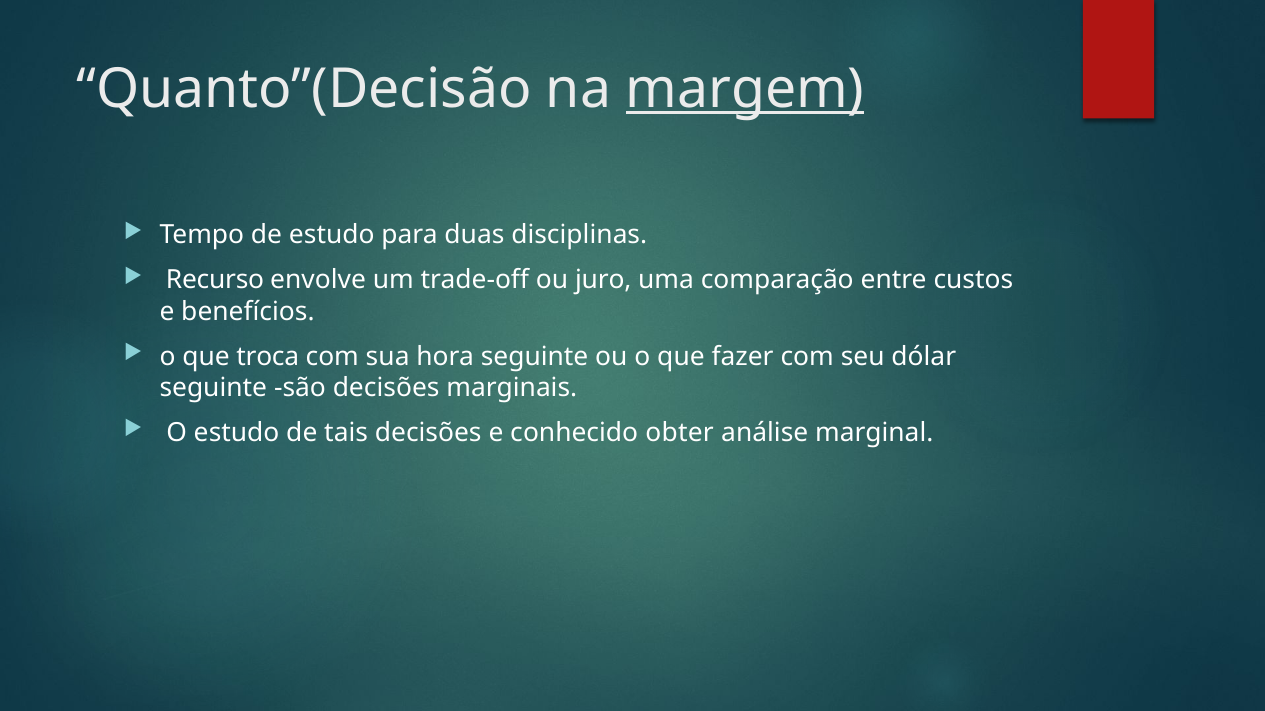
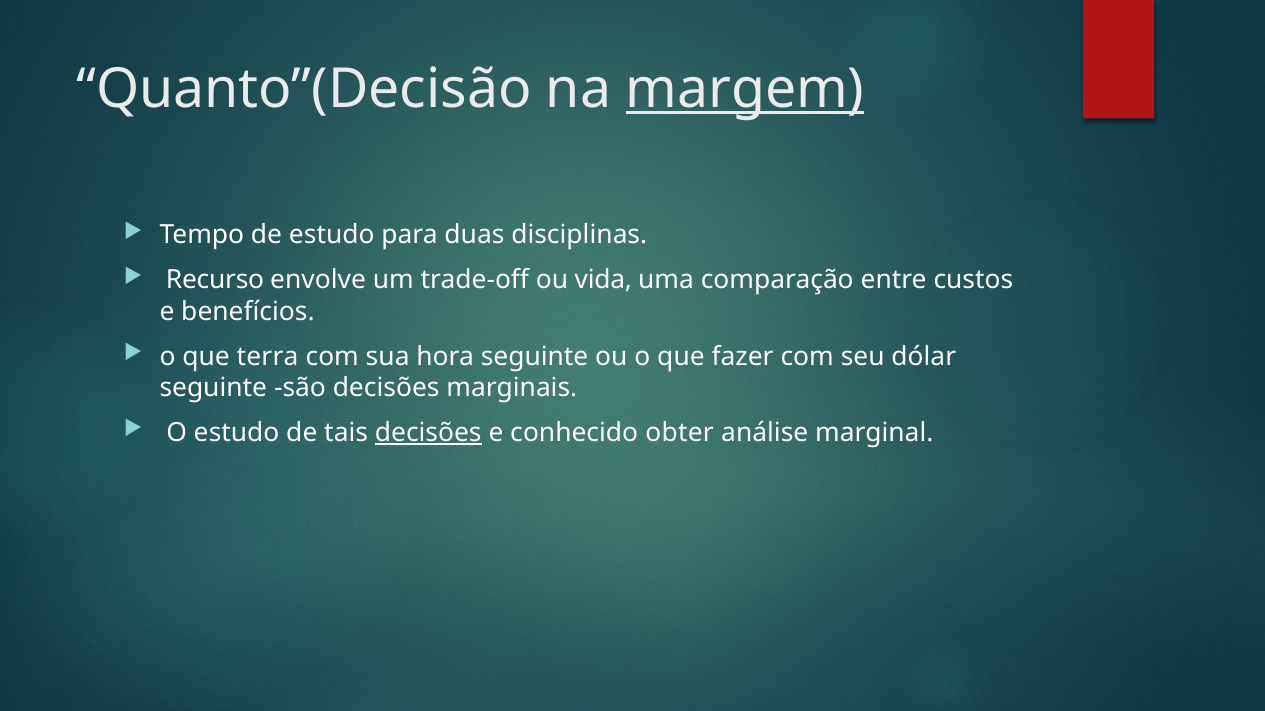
juro: juro -> vida (603, 280)
troca: troca -> terra (268, 357)
decisões underline: none -> present (428, 433)
